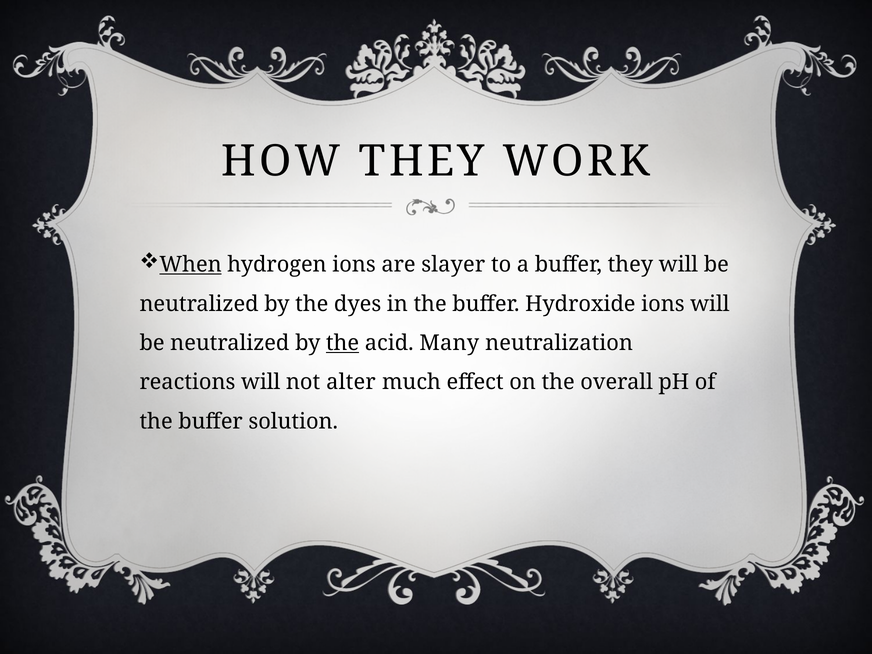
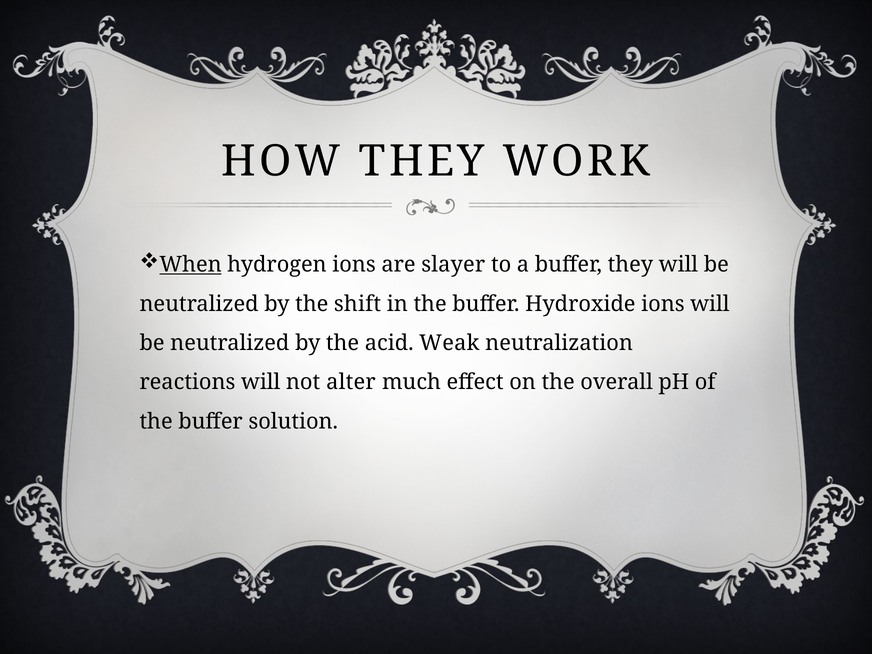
dyes: dyes -> shift (358, 304)
the underline: present -> none (343, 343)
Many: Many -> Weak (449, 343)
